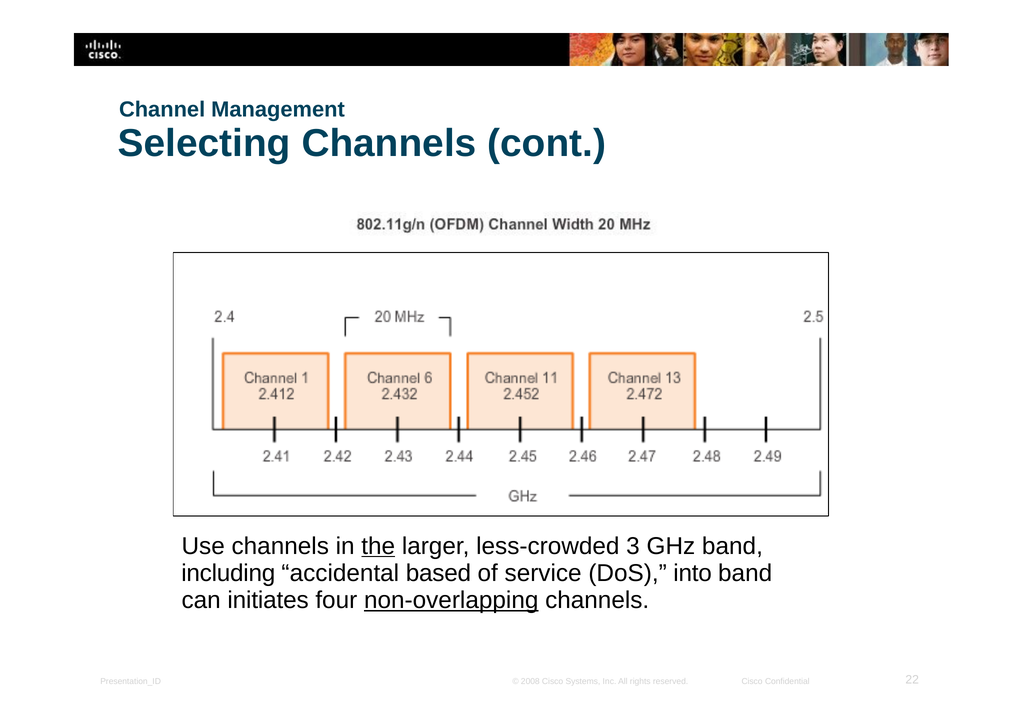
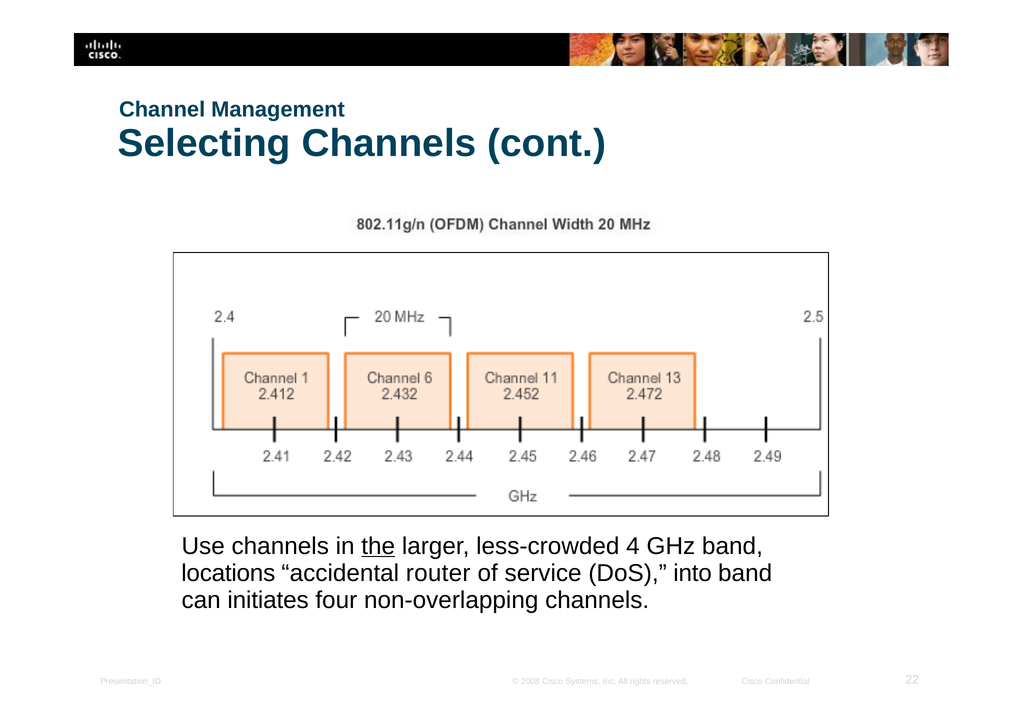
3: 3 -> 4 (633, 546)
including: including -> locations (228, 573)
based: based -> router (438, 573)
non-overlapping underline: present -> none (451, 600)
